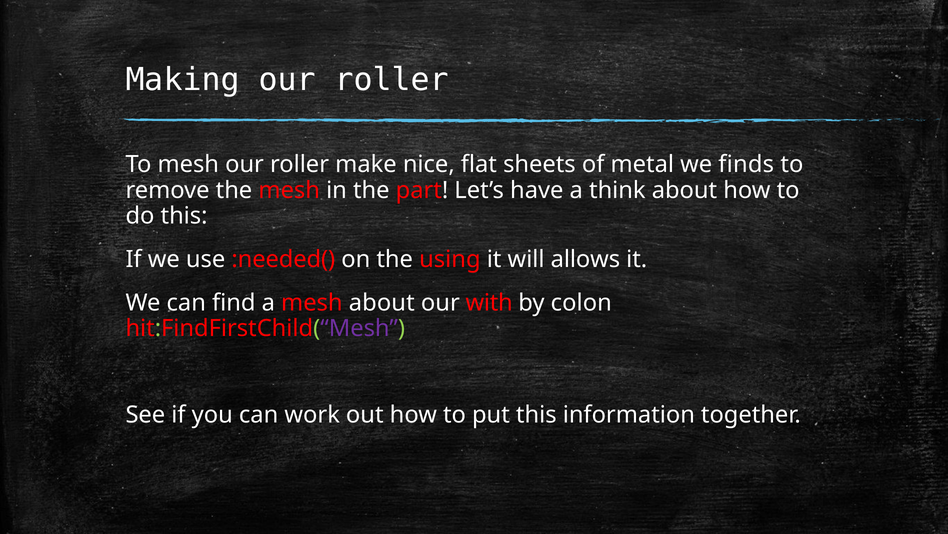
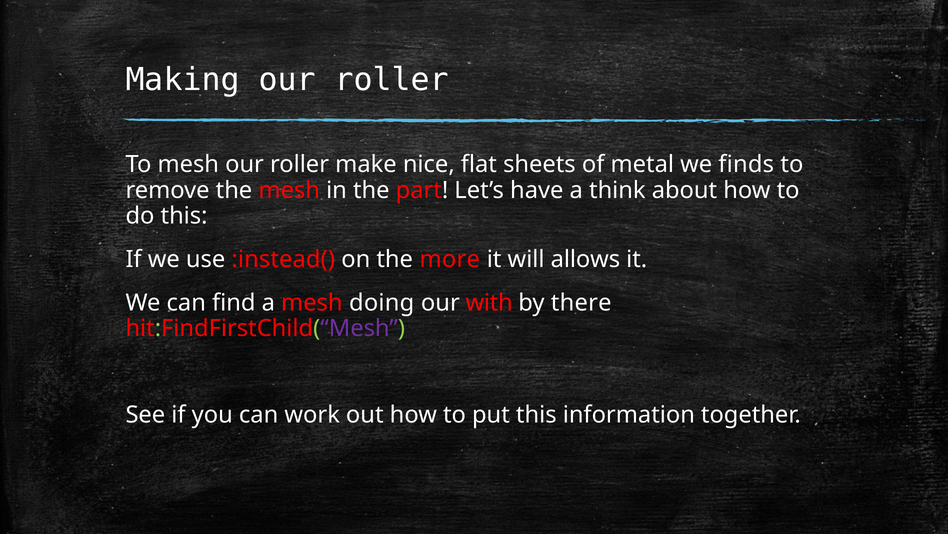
:needed(: :needed( -> :instead( (283, 259)
using: using -> more (450, 259)
mesh about: about -> doing (382, 302)
colon: colon -> there (581, 302)
